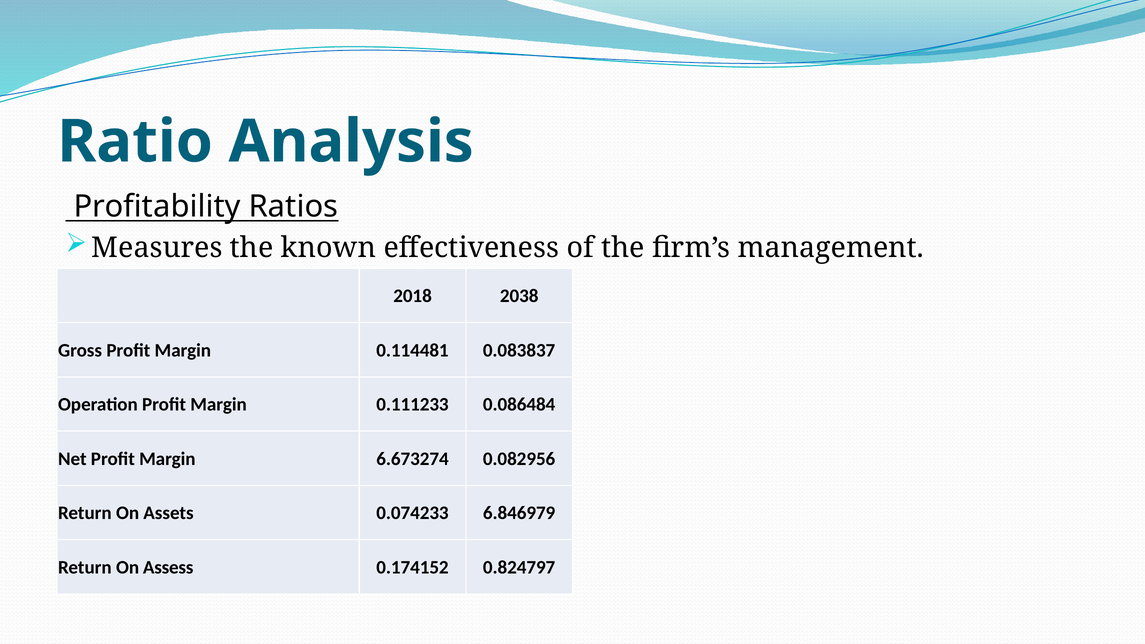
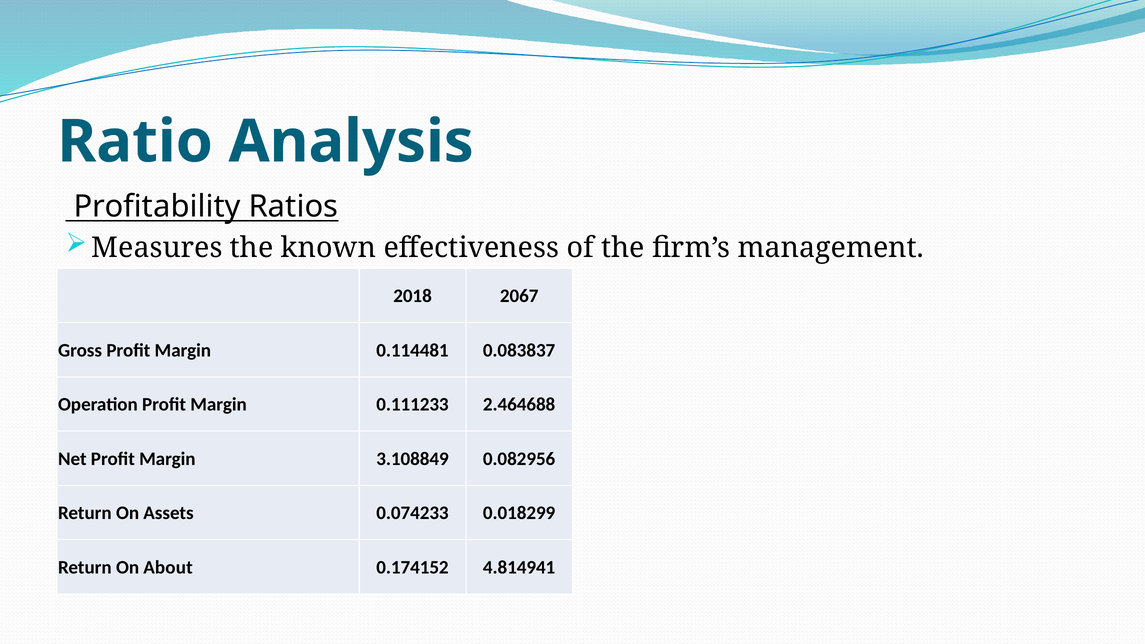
2038: 2038 -> 2067 (519, 296)
0.086484: 0.086484 -> 2.464688 (519, 405)
6.673274: 6.673274 -> 3.108849 (412, 459)
6.846979: 6.846979 -> 0.018299 (519, 513)
Assess: Assess -> About (168, 567)
0.824797: 0.824797 -> 4.814941 (519, 567)
